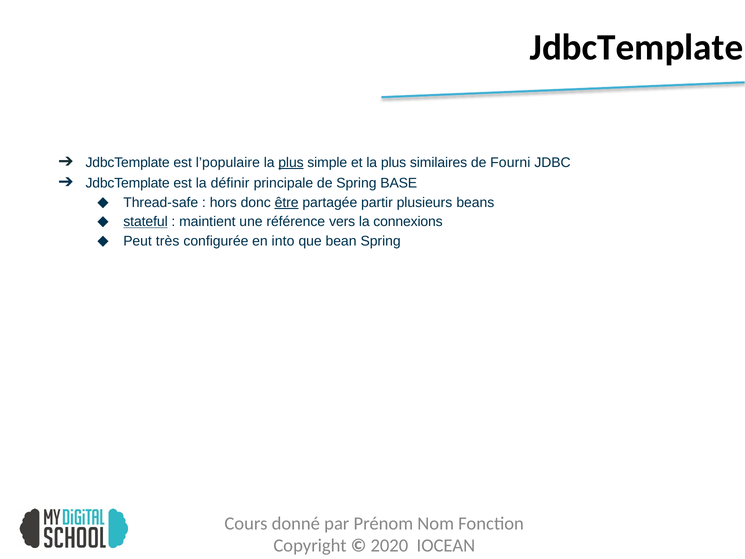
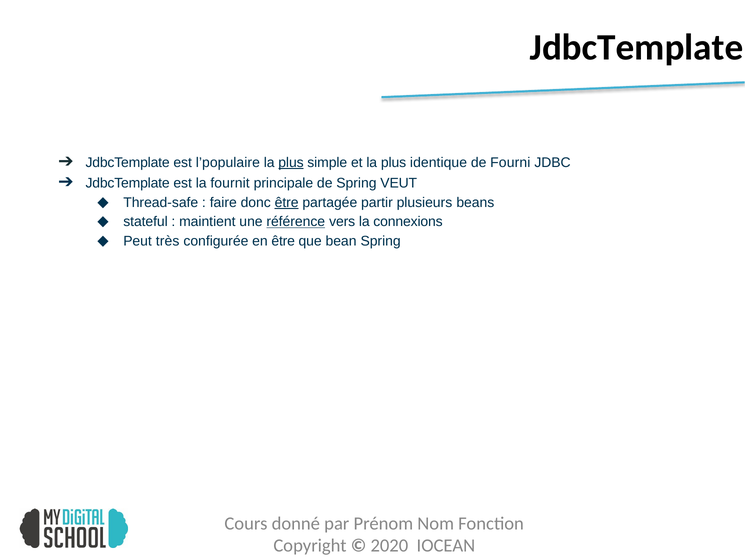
similaires: similaires -> identique (439, 162)
définir: définir -> fournit (230, 183)
BASE: BASE -> VEUT (399, 183)
hors: hors -> faire (223, 202)
stateful underline: present -> none (146, 222)
référence underline: none -> present (296, 222)
en into: into -> être (283, 241)
